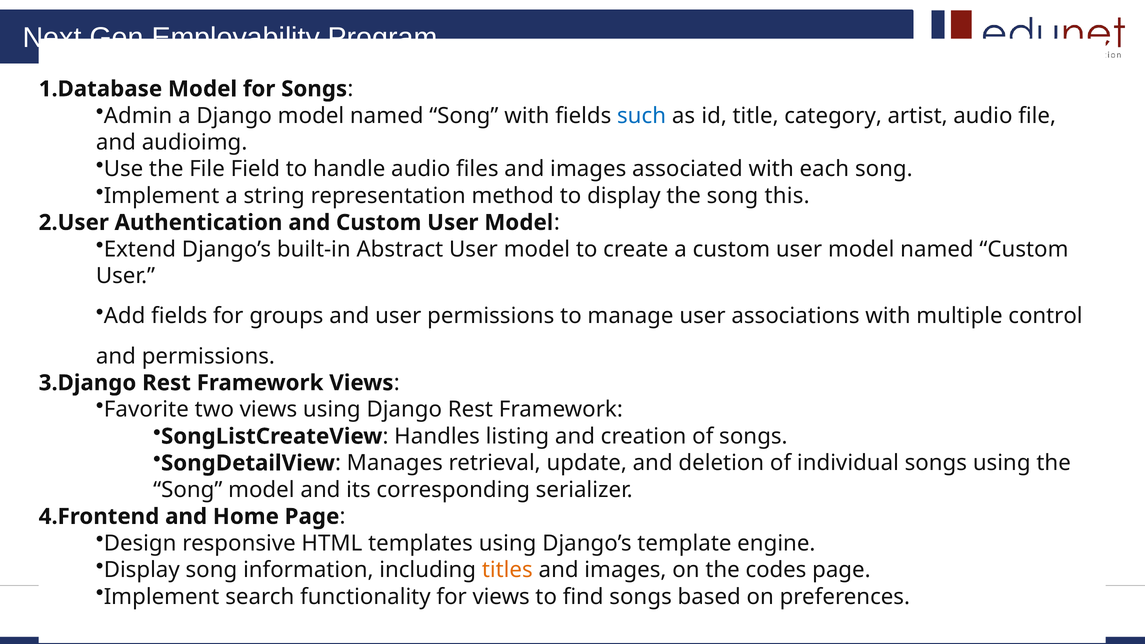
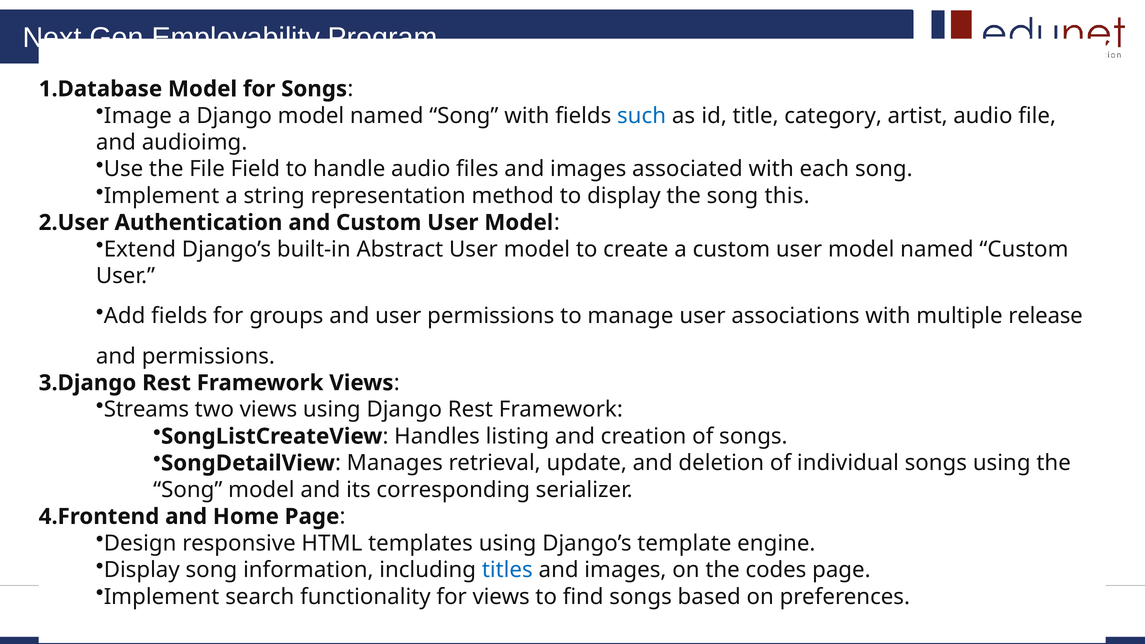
Admin: Admin -> Image (138, 116)
control: control -> release (1046, 316)
Favorite: Favorite -> Streams (146, 410)
titles colour: orange -> blue (507, 570)
